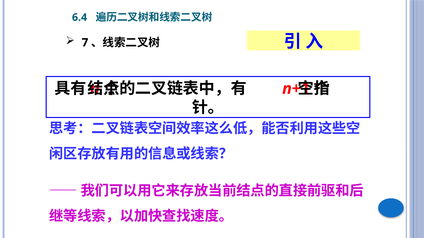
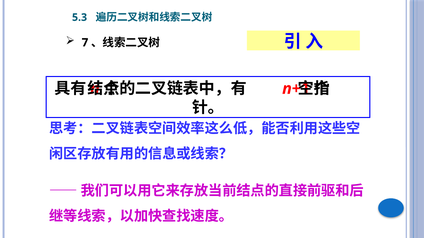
6.4: 6.4 -> 5.3 (80, 17)
